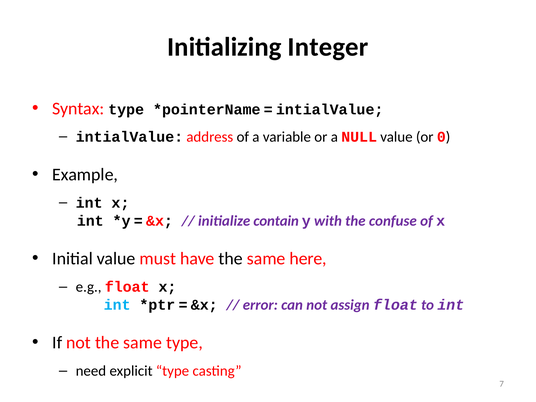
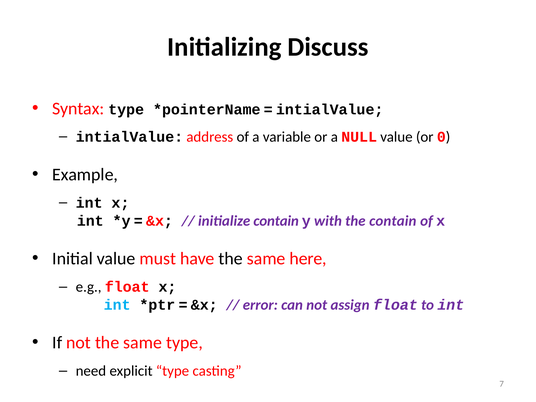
Integer: Integer -> Discuss (328, 47)
the confuse: confuse -> contain (393, 221)
